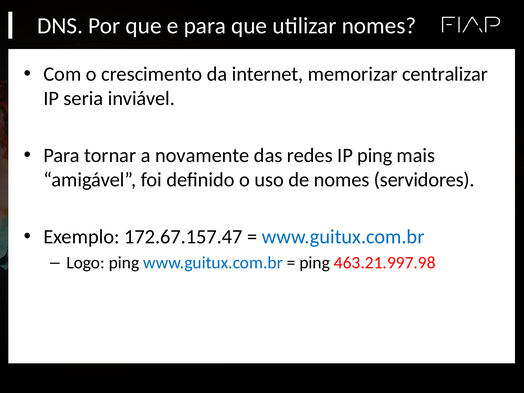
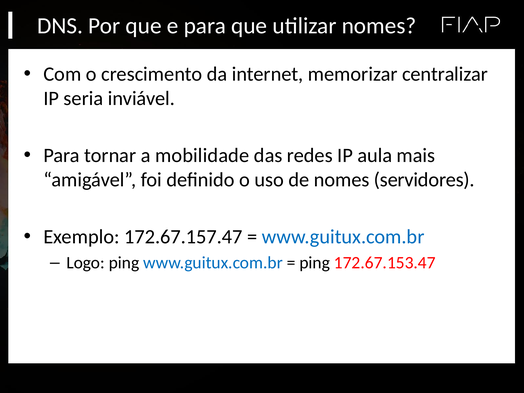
novamente: novamente -> mobilidade (202, 156)
IP ping: ping -> aula (375, 156)
463.21.997.98: 463.21.997.98 -> 172.67.153.47 (385, 263)
